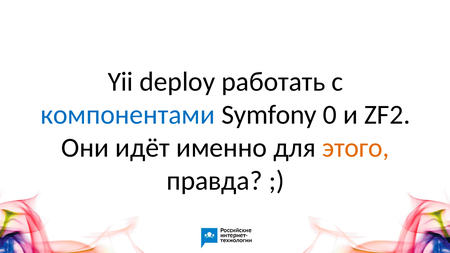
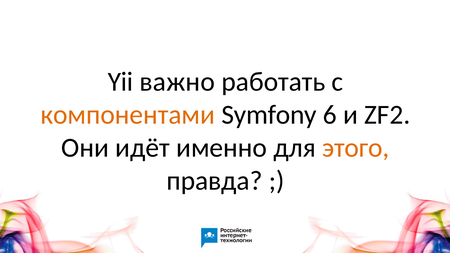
deploy: deploy -> важно (177, 82)
компонентами colour: blue -> orange (128, 115)
0: 0 -> 6 (330, 115)
